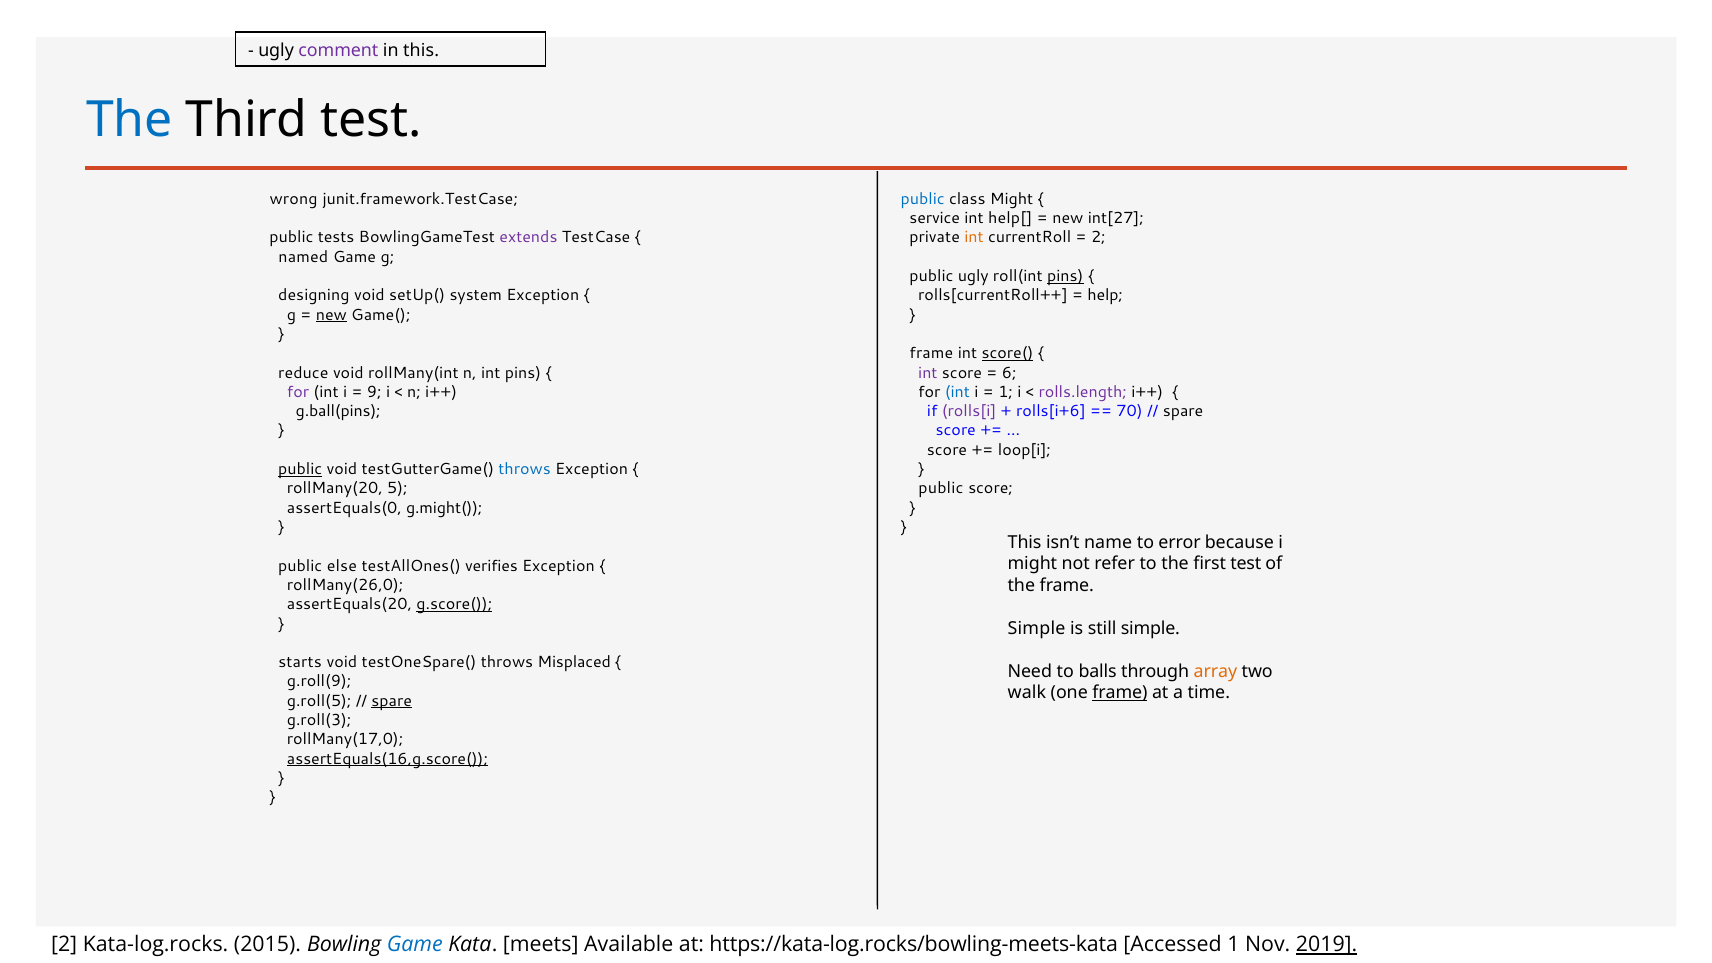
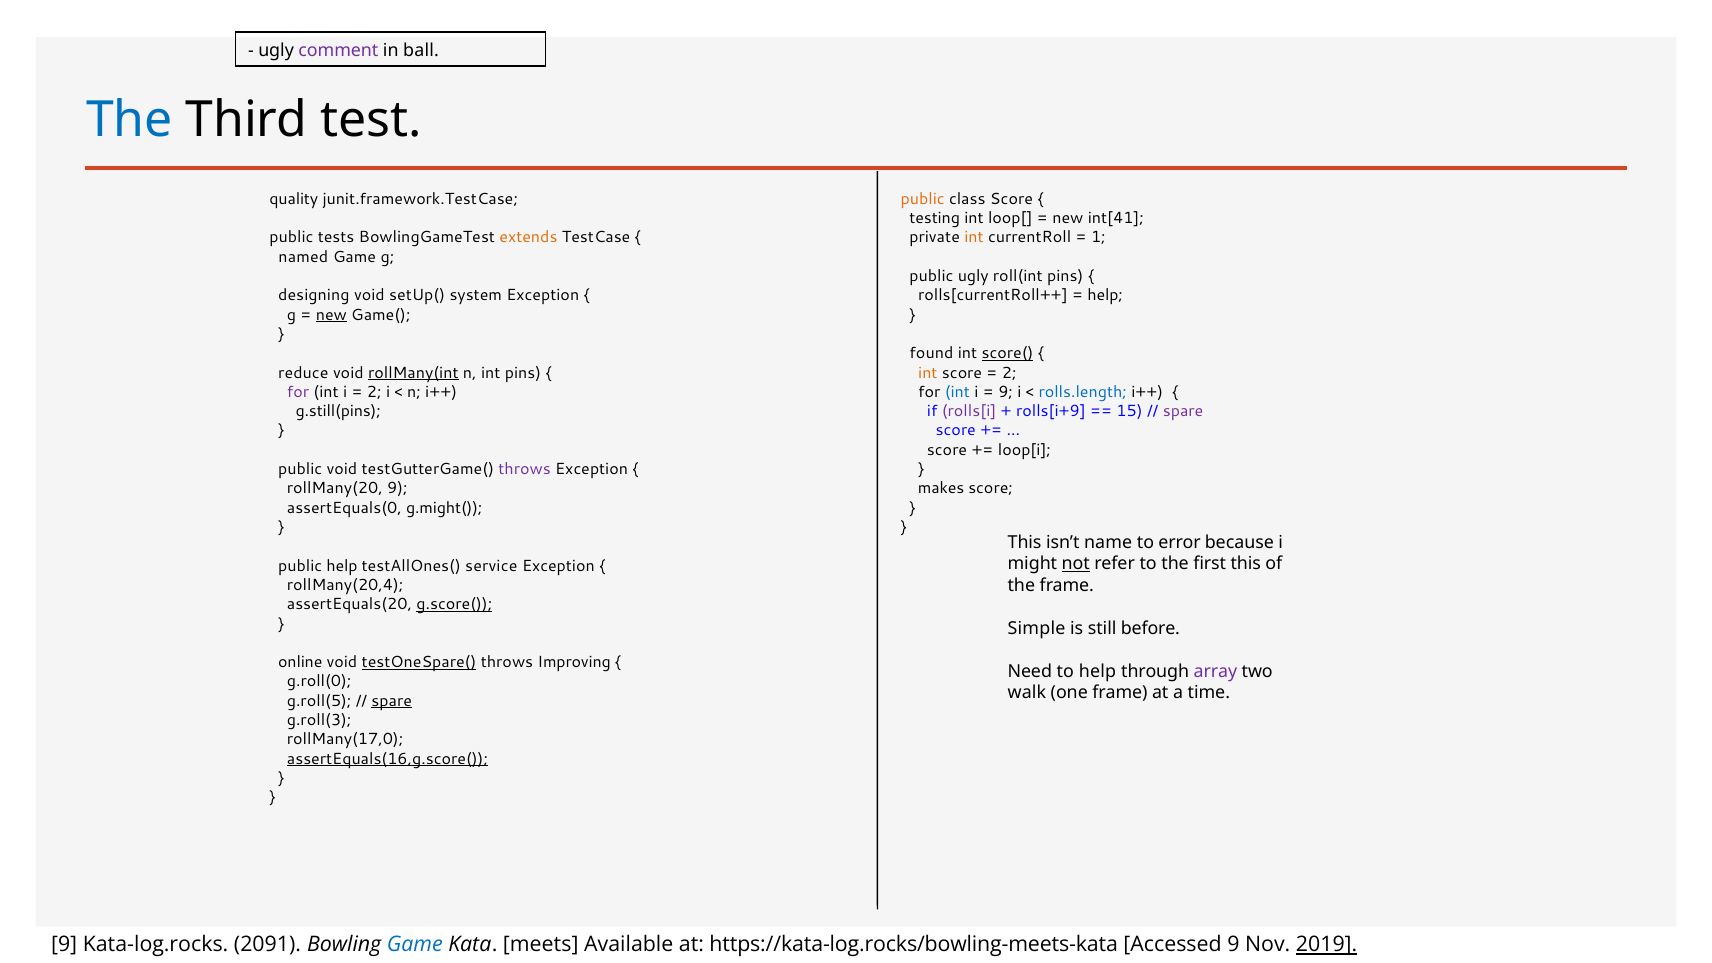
in this: this -> ball (421, 50)
wrong: wrong -> quality (294, 199)
public colour: blue -> orange (923, 199)
class Might: Might -> Score (1012, 199)
service: service -> testing (935, 218)
help[: help[ -> loop[ (1010, 218)
int[27: int[27 -> int[41 (1116, 218)
extends colour: purple -> orange (528, 238)
2: 2 -> 1 (1098, 238)
pins underline: present -> none (1065, 276)
frame: frame -> found (931, 353)
rollMany(int underline: none -> present (413, 373)
int colour: purple -> orange (928, 373)
6: 6 -> 2 (1009, 373)
9: 9 -> 2 (374, 392)
1: 1 -> 9 (1006, 392)
rolls.length colour: purple -> blue (1083, 392)
g.ball(pins: g.ball(pins -> g.still(pins (338, 411)
rolls[i+6: rolls[i+6 -> rolls[i+9 (1051, 411)
70: 70 -> 15 (1130, 411)
spare colour: black -> purple (1183, 411)
public underline: present -> none (300, 469)
throws colour: blue -> purple (525, 469)
rollMany(20 5: 5 -> 9 (397, 489)
public: public -> makes (941, 489)
not underline: none -> present (1076, 564)
first test: test -> this (1246, 564)
public else: else -> help (342, 566)
verifies: verifies -> service (491, 566)
rollMany(26,0: rollMany(26,0 -> rollMany(20,4 (345, 585)
still simple: simple -> before (1150, 628)
starts: starts -> online (300, 662)
testOneSpare( underline: none -> present (419, 662)
Misplaced: Misplaced -> Improving (574, 662)
to balls: balls -> help (1097, 671)
array colour: orange -> purple (1215, 671)
g.roll(9: g.roll(9 -> g.roll(0 (319, 682)
frame underline: present -> none (1120, 693)
2: 2 -> 9 (64, 945)
2015: 2015 -> 2091 (267, 945)
Accessed 1: 1 -> 9 (1233, 945)
